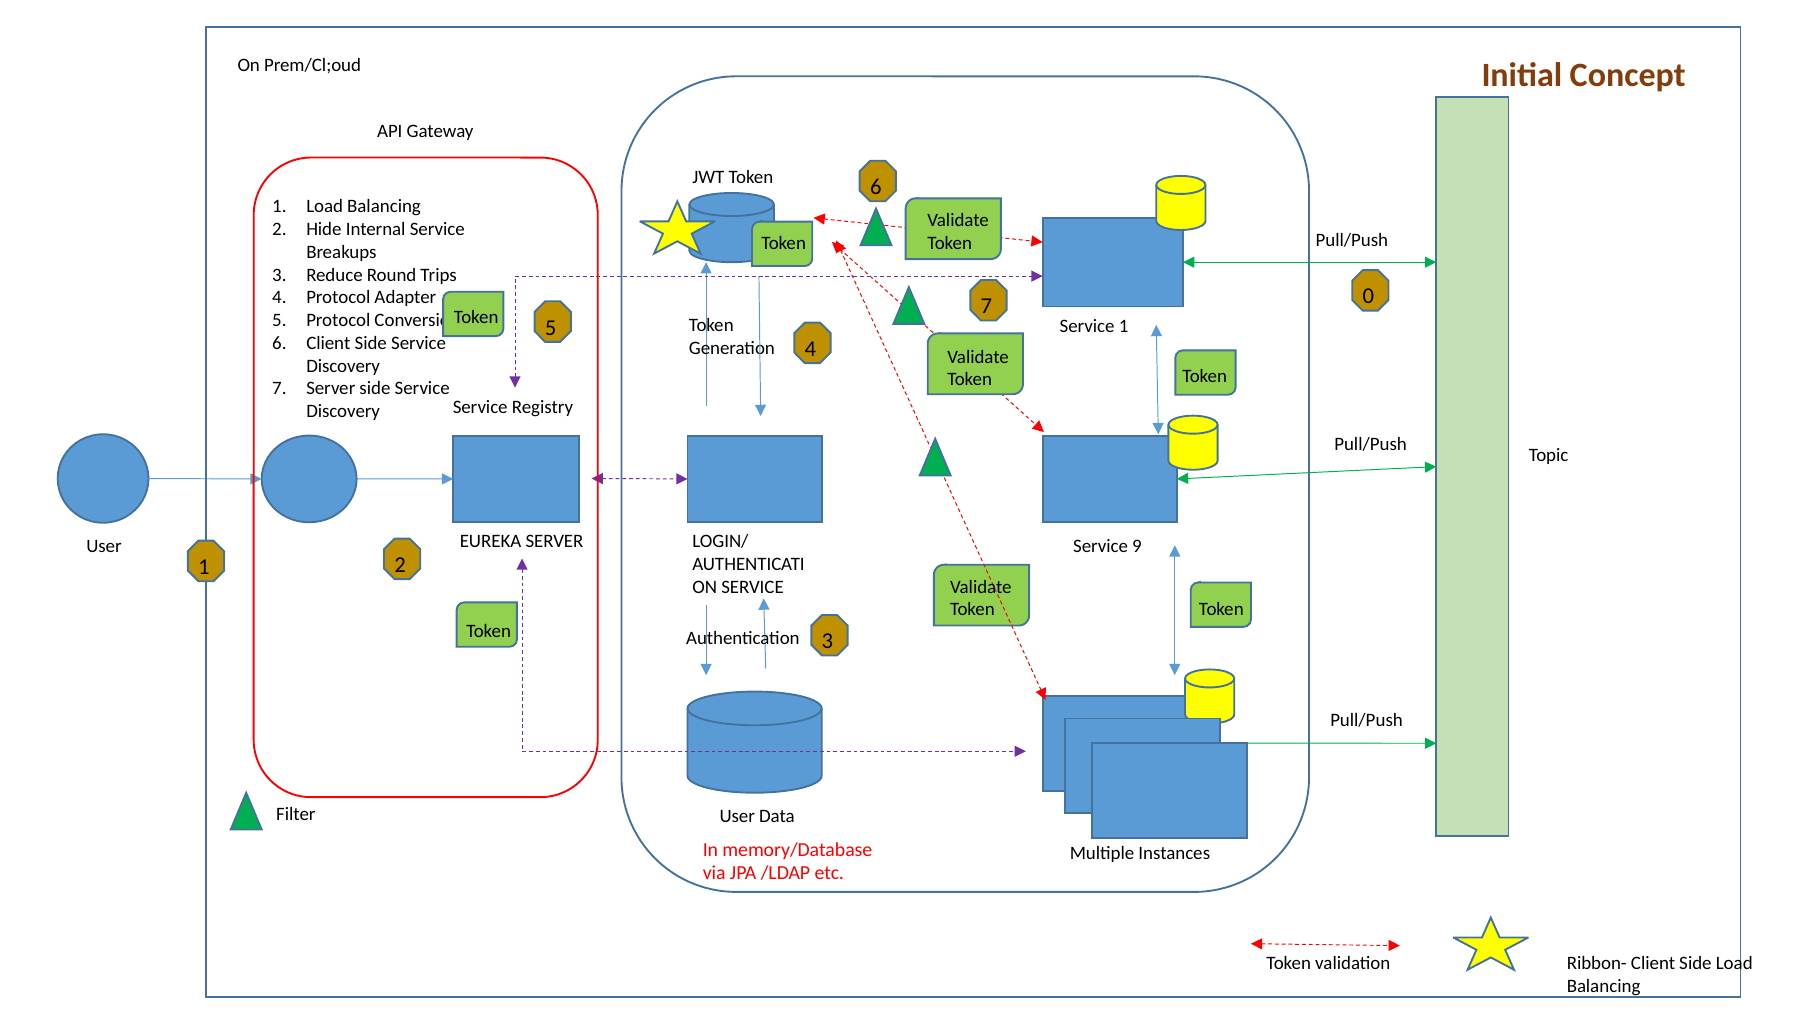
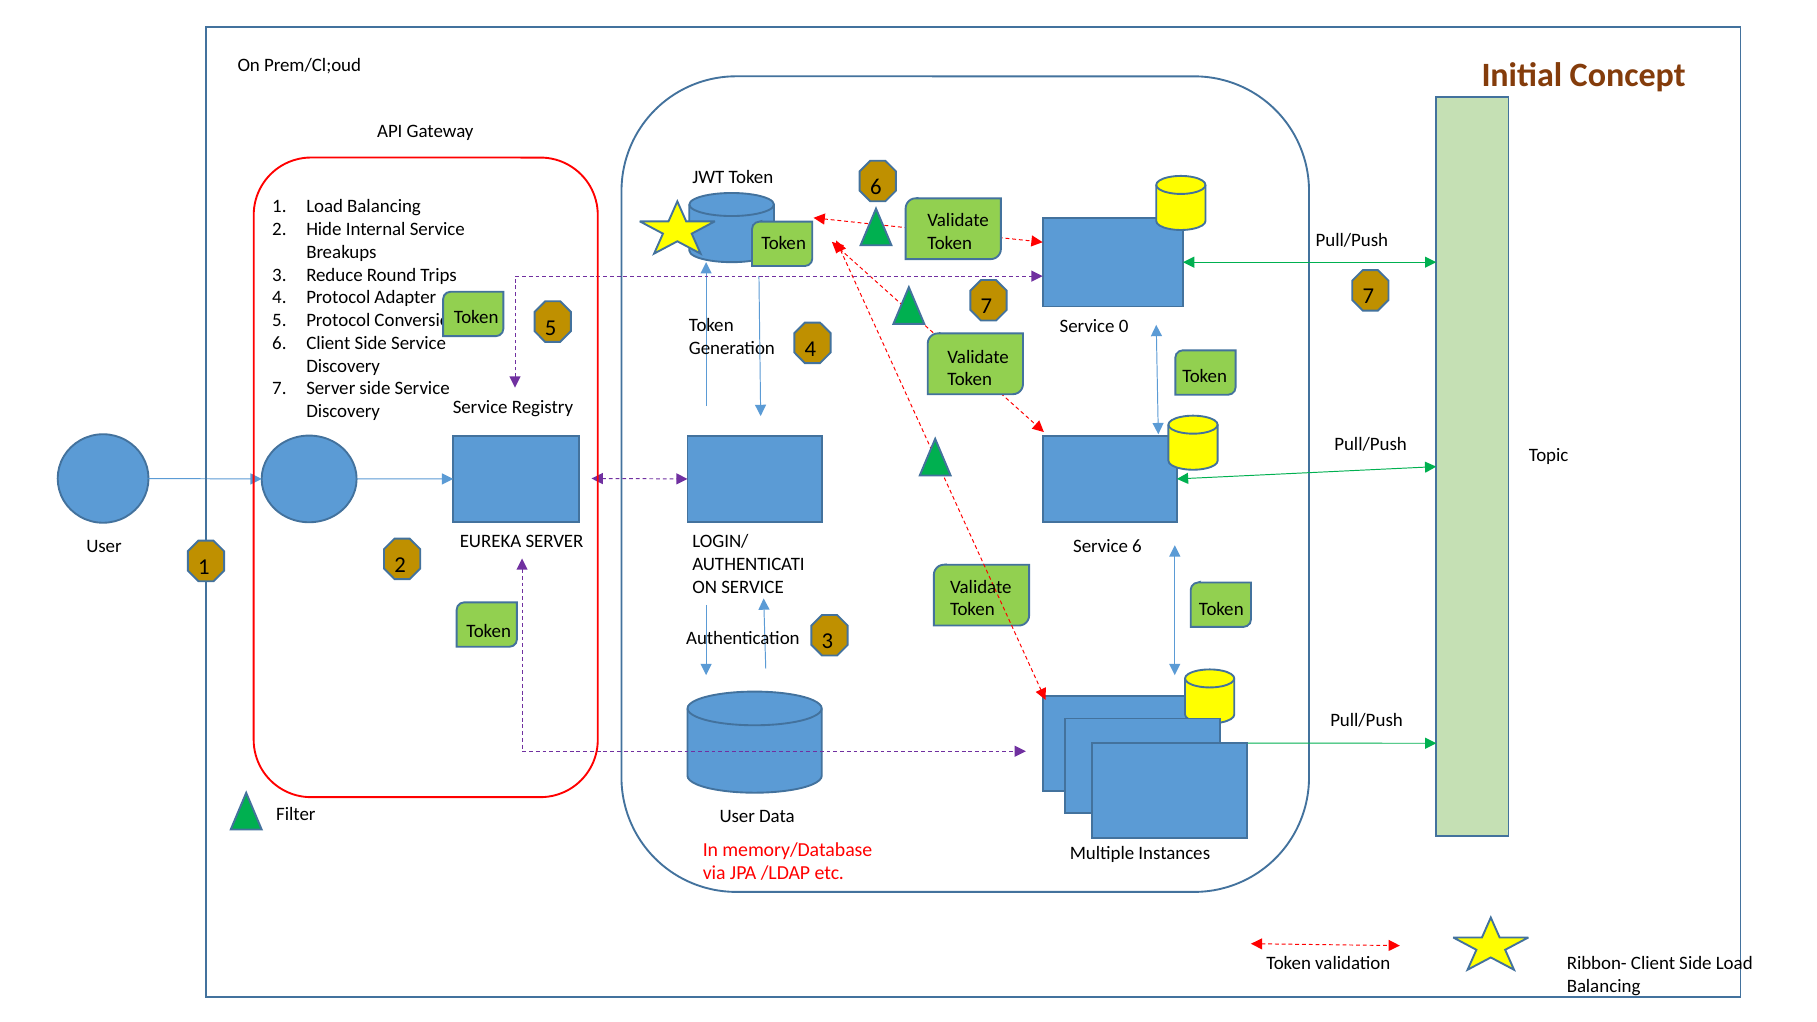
7 0: 0 -> 7 (1368, 296)
Service 1: 1 -> 0 (1124, 326)
Service 9: 9 -> 6 (1137, 546)
